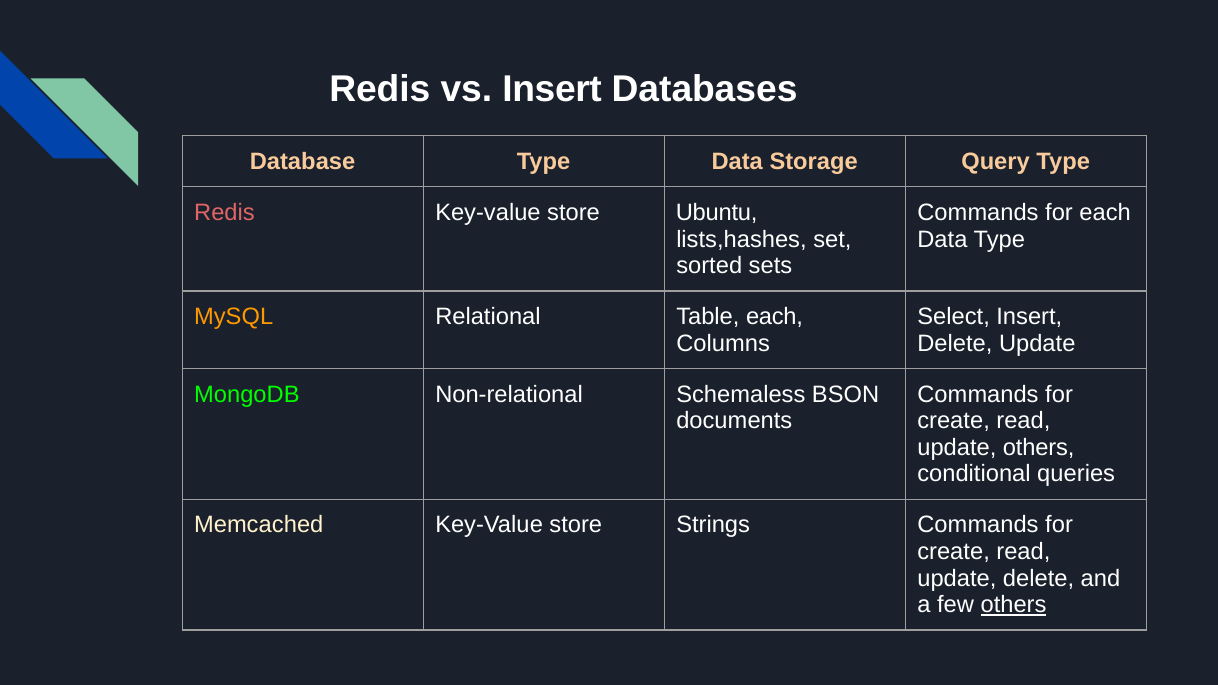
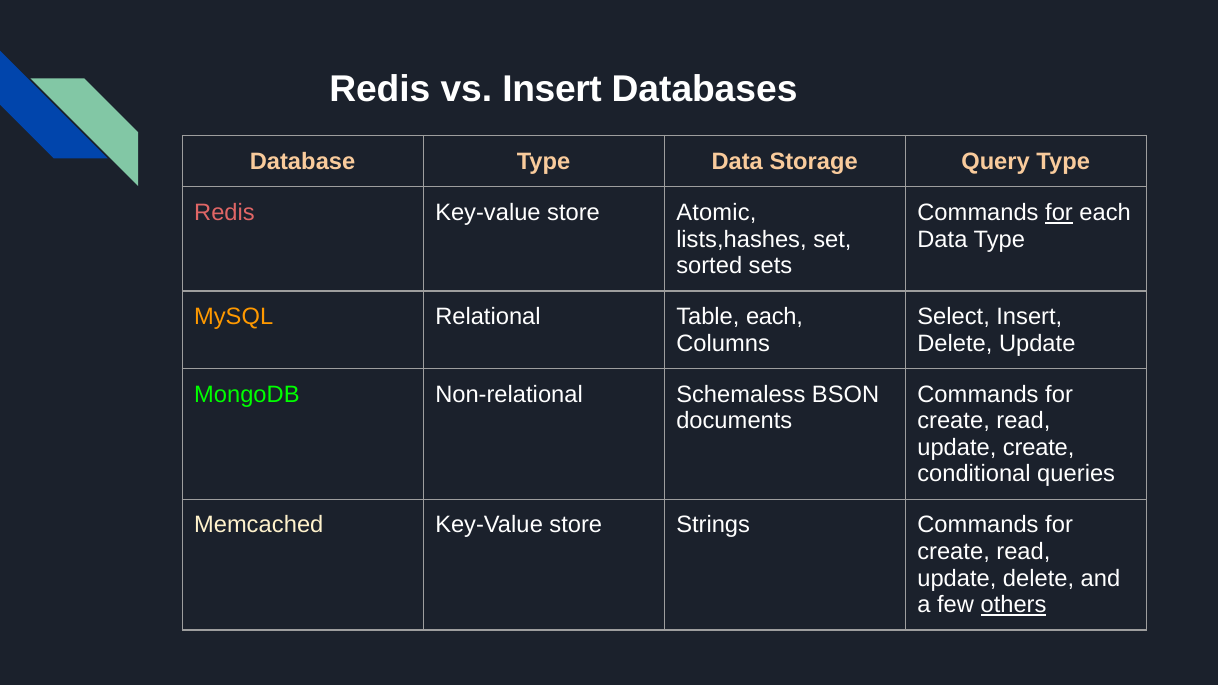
Ubuntu: Ubuntu -> Atomic (716, 213)
for underline: none -> present (1059, 213)
update others: others -> create (1039, 448)
